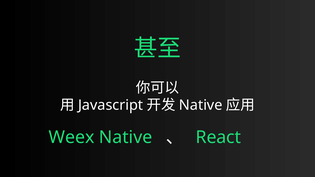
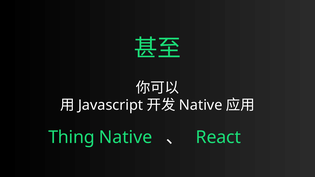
Weex: Weex -> Thing (72, 138)
